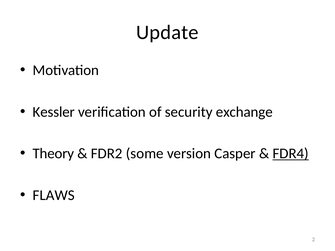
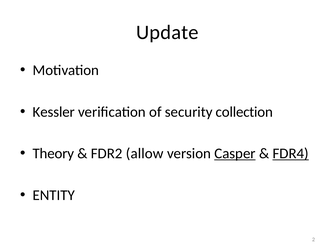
exchange: exchange -> collection (244, 112)
some: some -> allow (145, 154)
Casper underline: none -> present (235, 154)
FLAWS: FLAWS -> ENTITY (54, 195)
